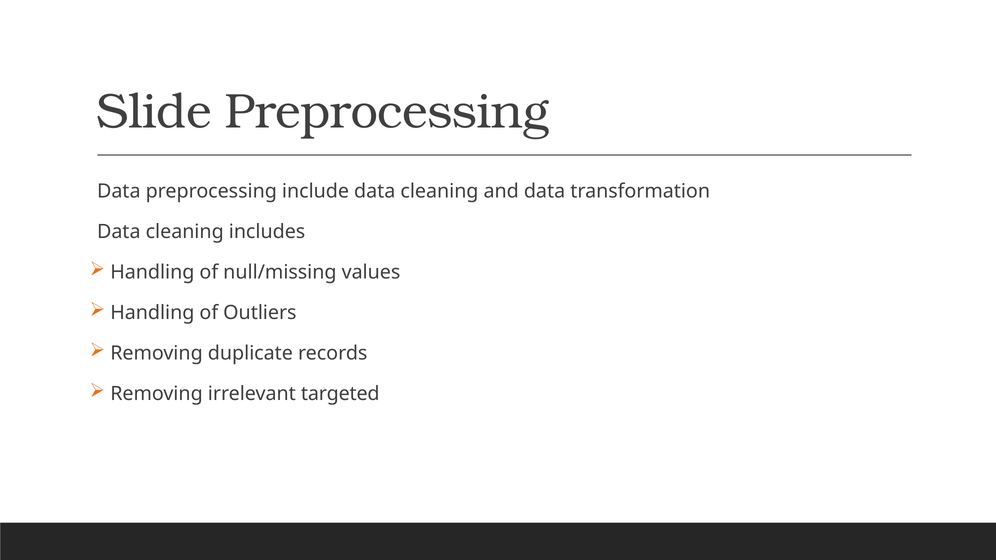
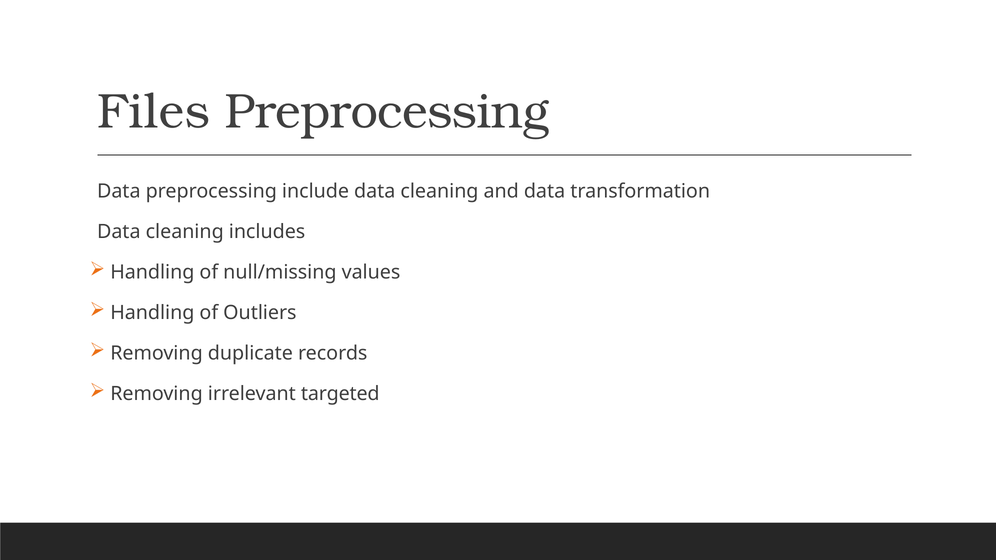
Slide: Slide -> Files (153, 112)
